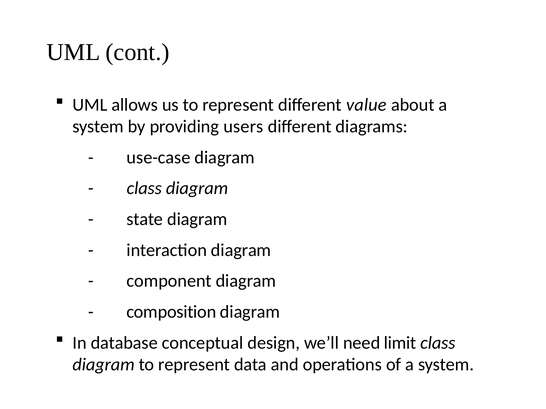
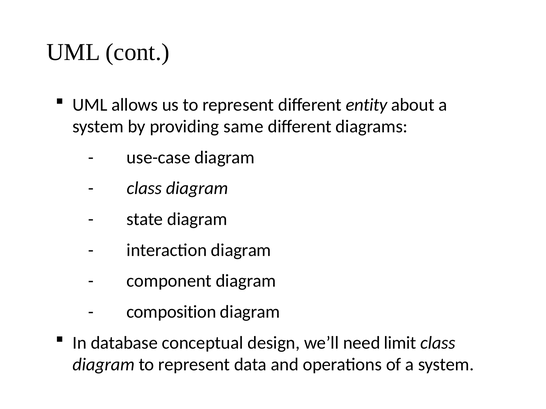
value: value -> entity (366, 105)
users: users -> same (243, 127)
